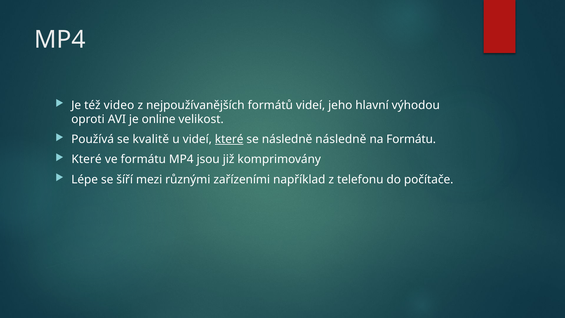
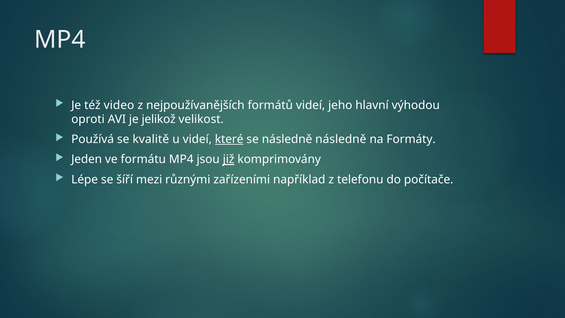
online: online -> jelikož (159, 119)
na Formátu: Formátu -> Formáty (411, 139)
Které: Které -> Jeden (87, 159)
již underline: none -> present (229, 159)
